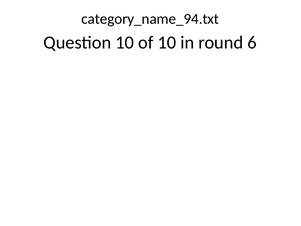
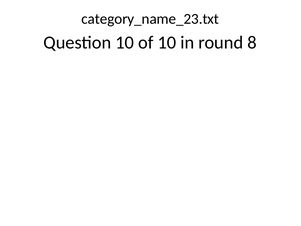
category_name_94.txt: category_name_94.txt -> category_name_23.txt (150, 19)
6: 6 -> 8 (252, 43)
